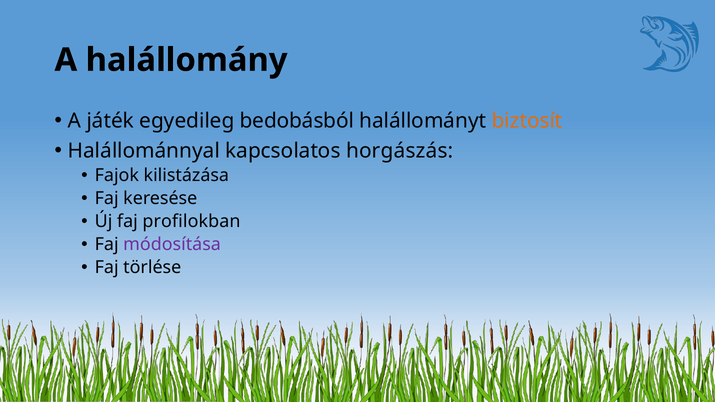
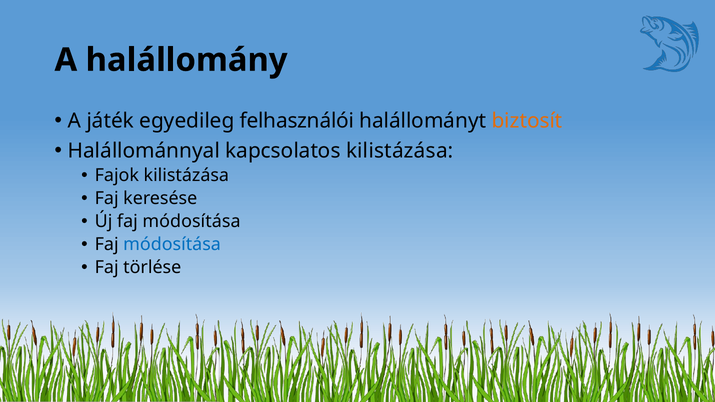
bedobásból: bedobásból -> felhasználói (297, 121)
kapcsolatos horgászás: horgászás -> kilistázása (400, 151)
Új faj profilokban: profilokban -> módosítása (191, 222)
módosítása colour: purple -> blue (172, 245)
